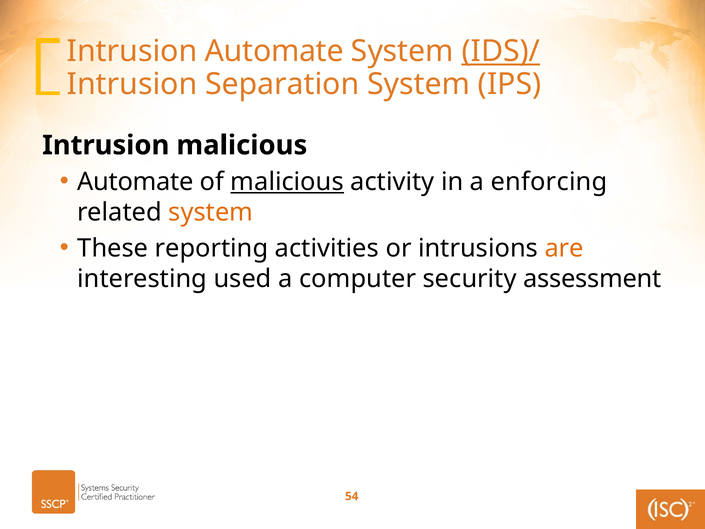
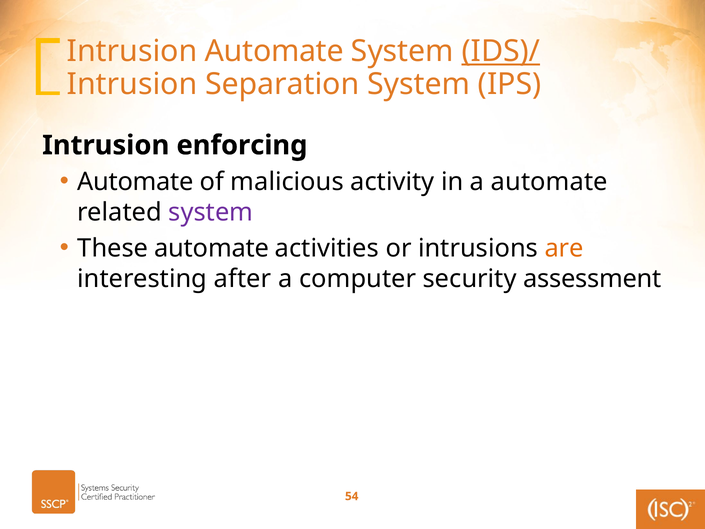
Intrusion malicious: malicious -> enforcing (242, 145)
malicious underline: present -> none (287, 182)
a enforcing: enforcing -> automate (549, 182)
system colour: orange -> purple (211, 212)
These reporting: reporting -> automate (212, 248)
used: used -> after (243, 279)
